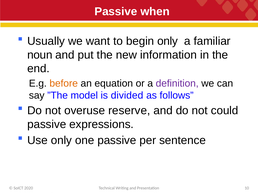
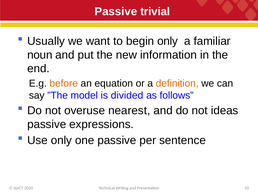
when: when -> trivial (155, 12)
definition colour: purple -> orange (177, 84)
reserve: reserve -> nearest (129, 111)
could: could -> ideas (225, 111)
